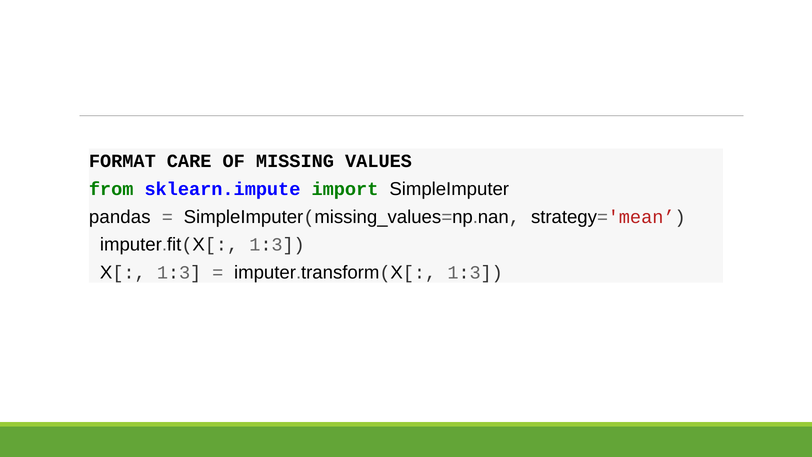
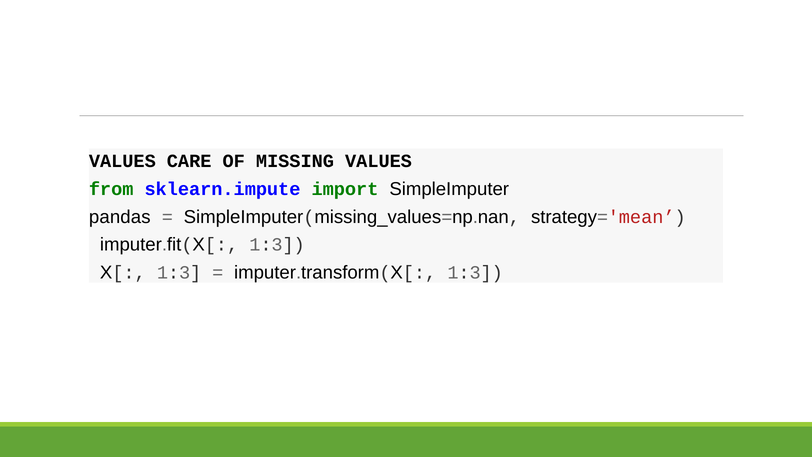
FORMAT: FORMAT -> VALUES (122, 161)
